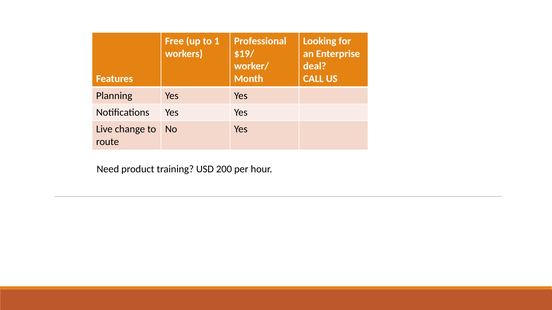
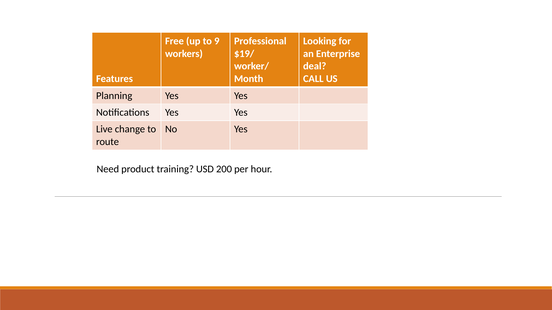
1: 1 -> 9 (217, 41)
